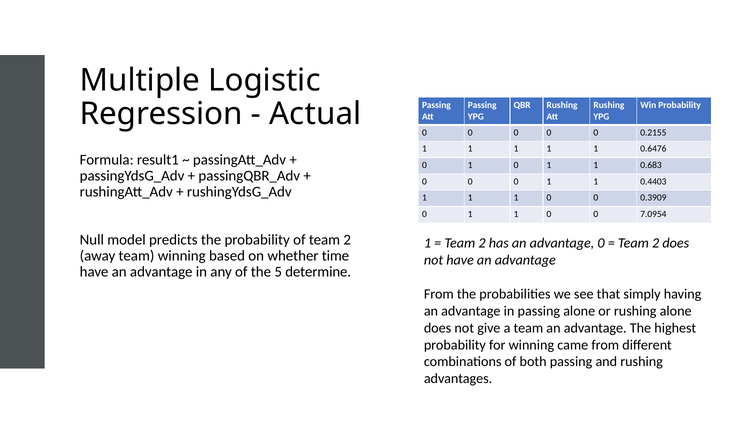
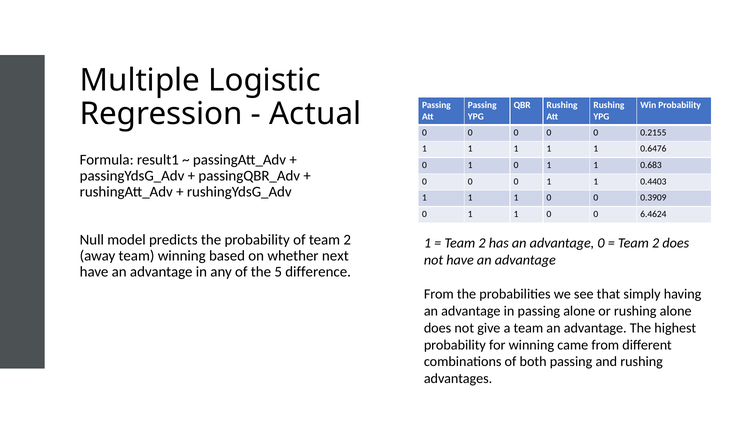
7.0954: 7.0954 -> 6.4624 (653, 214)
time: time -> next (335, 256)
determine: determine -> difference (318, 272)
